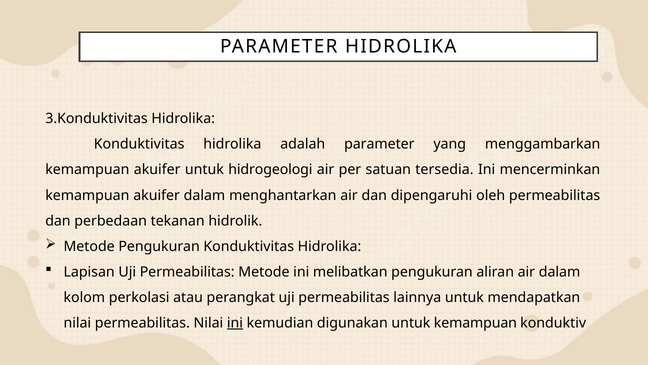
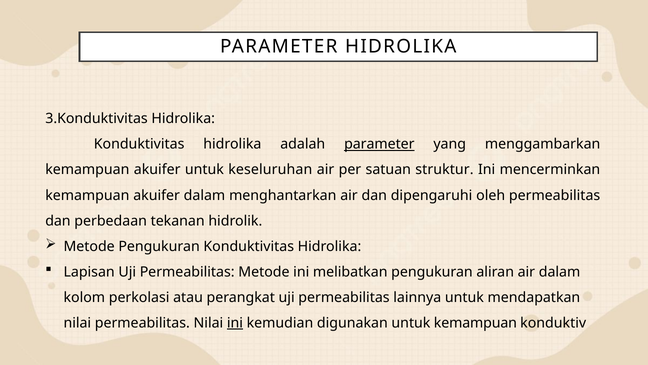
parameter underline: none -> present (379, 144)
hidrogeologi: hidrogeologi -> keseluruhan (270, 170)
tersedia: tersedia -> struktur (444, 170)
